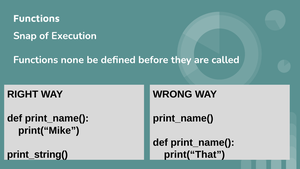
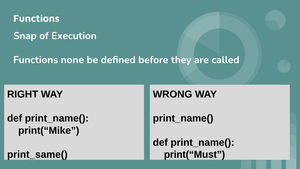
print_string(: print_string( -> print_same( (37, 154)
print(“That: print(“That -> print(“Must (195, 154)
